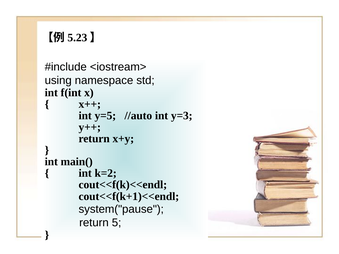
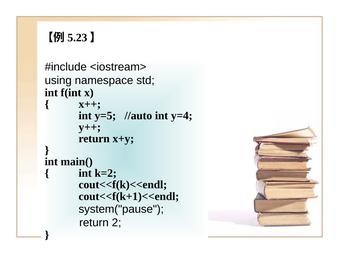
y=3: y=3 -> y=4 (182, 116)
5: 5 -> 2 (117, 223)
